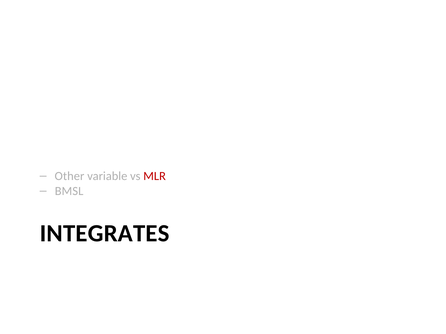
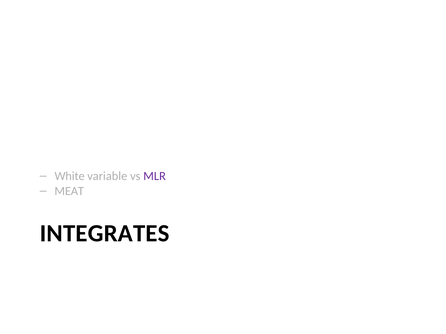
Other: Other -> White (70, 176)
MLR colour: red -> purple (155, 176)
BMSL: BMSL -> MEAT (69, 191)
